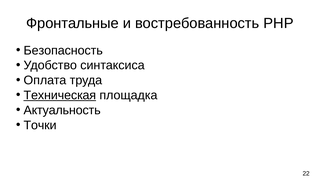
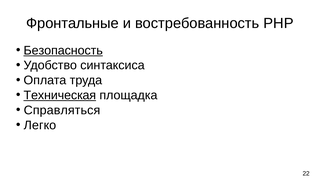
Безопасность underline: none -> present (63, 50)
Актуальность: Актуальность -> Справляться (62, 110)
Точки: Точки -> Легко (40, 125)
